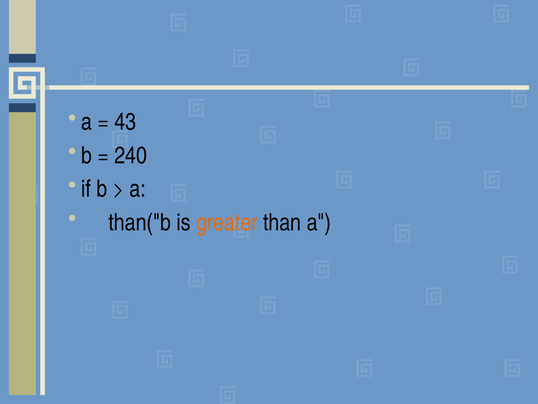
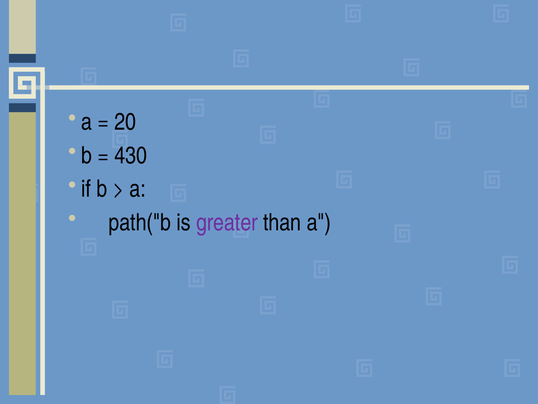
43: 43 -> 20 (125, 122)
240: 240 -> 430 (131, 155)
than("b: than("b -> path("b (140, 222)
greater colour: orange -> purple (227, 222)
